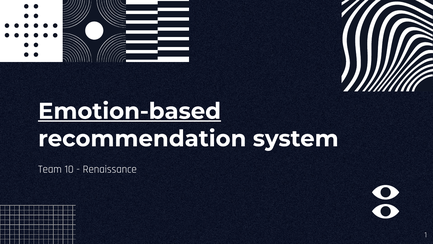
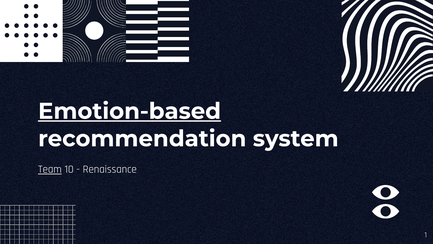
Team underline: none -> present (50, 169)
